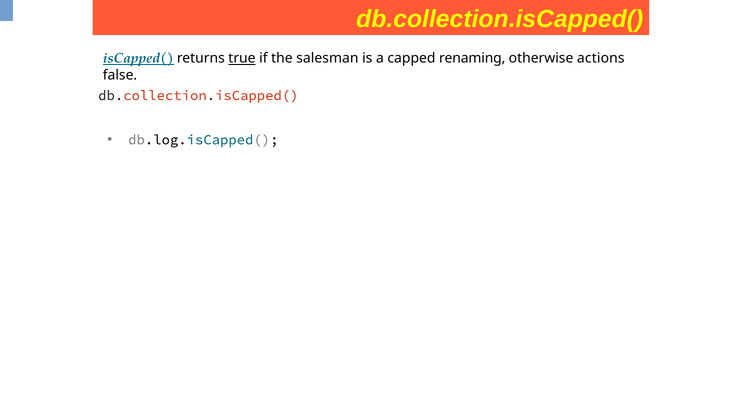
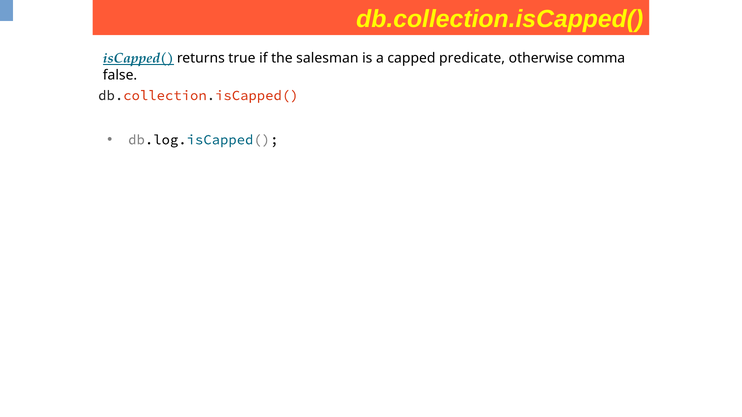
true underline: present -> none (242, 58)
renaming: renaming -> predicate (472, 58)
actions: actions -> comma (601, 58)
